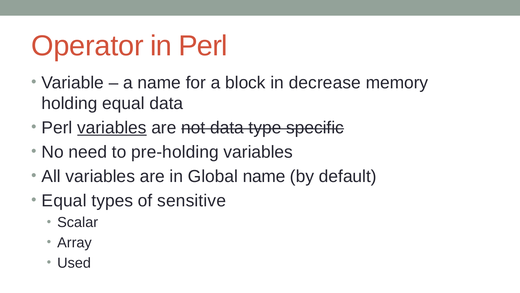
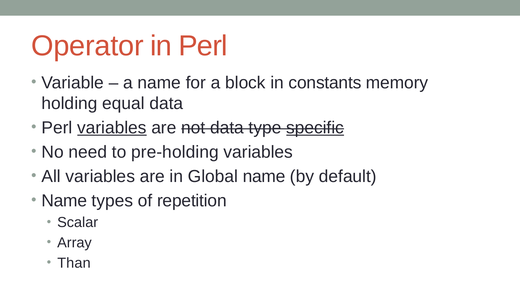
decrease: decrease -> constants (325, 82)
specific underline: none -> present (315, 128)
Equal: Equal -> Name (64, 200)
sensitive: sensitive -> repetition (192, 200)
Used: Used -> Than (74, 263)
